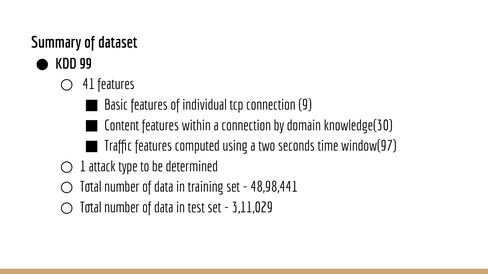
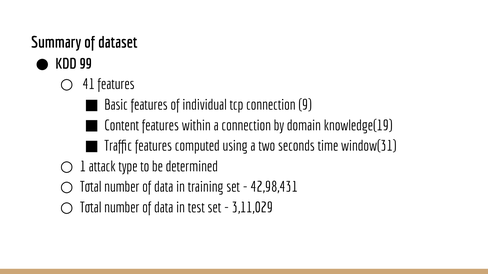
knowledge(30: knowledge(30 -> knowledge(19 (358, 126)
window(97: window(97 -> window(31 (369, 146)
48,98,441: 48,98,441 -> 42,98,431 (274, 187)
